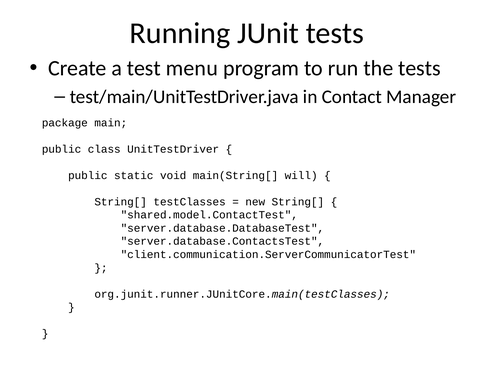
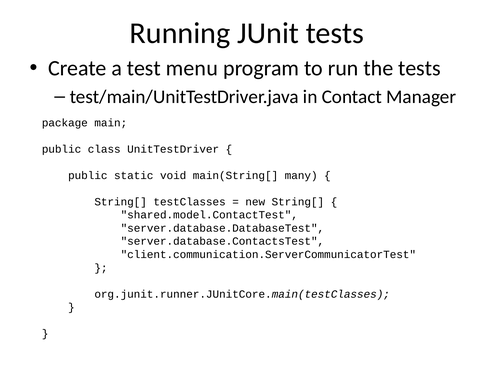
will: will -> many (301, 175)
